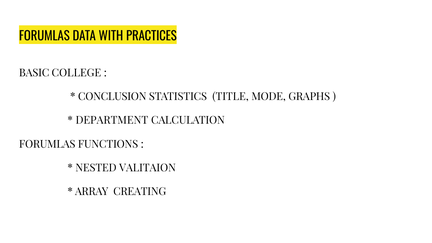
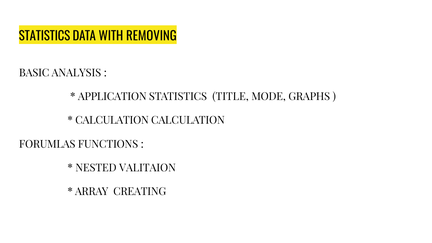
FORUMLAS: FORUMLAS -> STATISTICS (44, 36)
PRACTICES: PRACTICES -> REMOVING (151, 36)
COLLEGE: COLLEGE -> ANALYSIS (76, 73)
CONCLUSION: CONCLUSION -> APPLICATION (112, 97)
DEPARTMENT: DEPARTMENT -> CALCULATION (112, 120)
